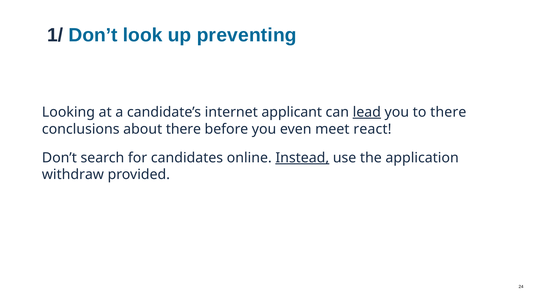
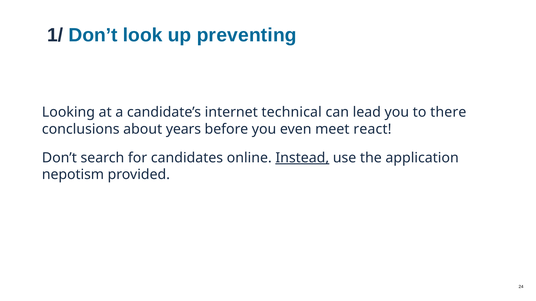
applicant: applicant -> technical (292, 112)
lead underline: present -> none (367, 112)
about there: there -> years (183, 129)
withdraw: withdraw -> nepotism (73, 175)
